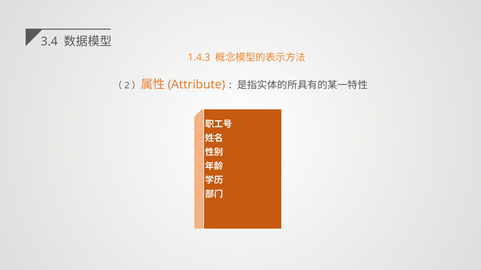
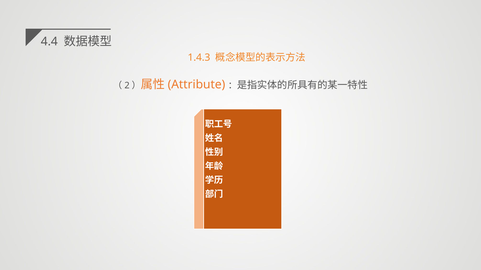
3.4: 3.4 -> 4.4 (49, 42)
